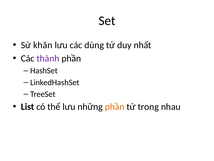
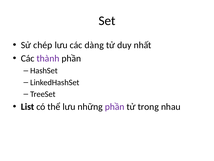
khăn: khăn -> chép (43, 45)
dùng: dùng -> dàng (94, 45)
phần colour: orange -> purple (115, 107)
